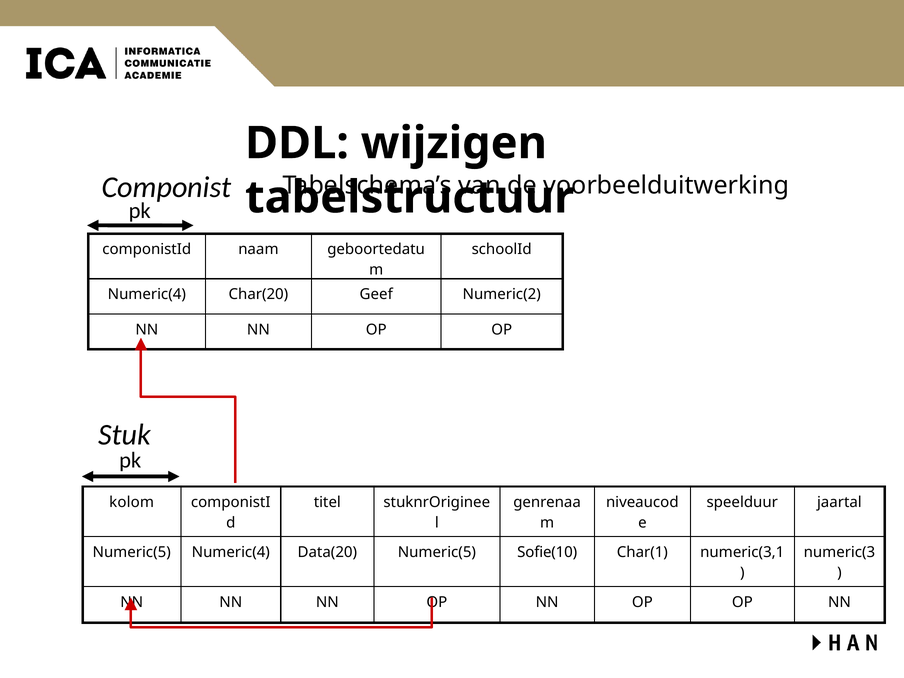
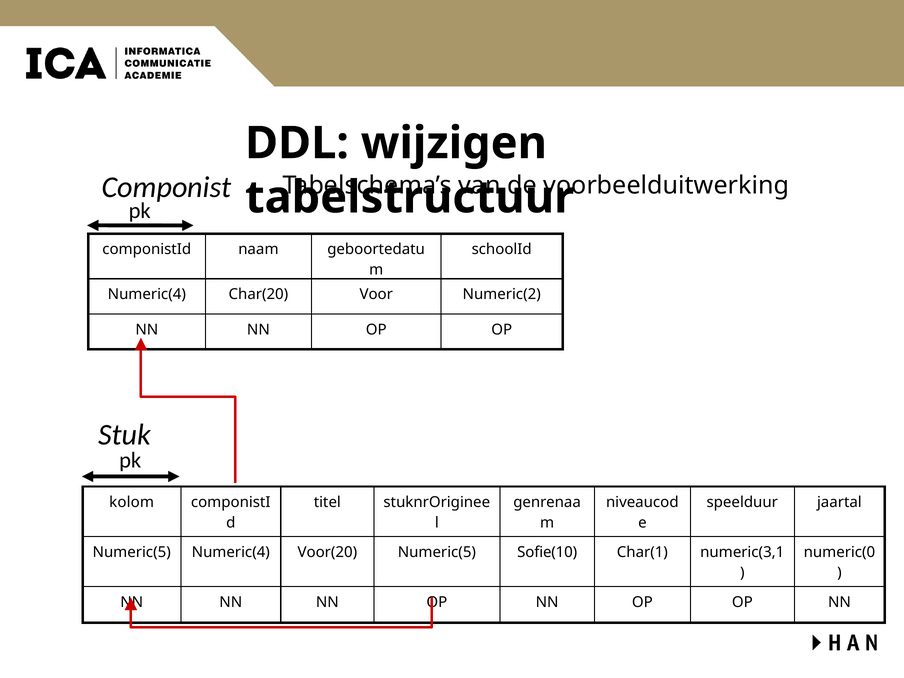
Geef: Geef -> Voor (376, 294)
Data(20: Data(20 -> Voor(20 (327, 552)
numeric(3: numeric(3 -> numeric(0 (839, 552)
